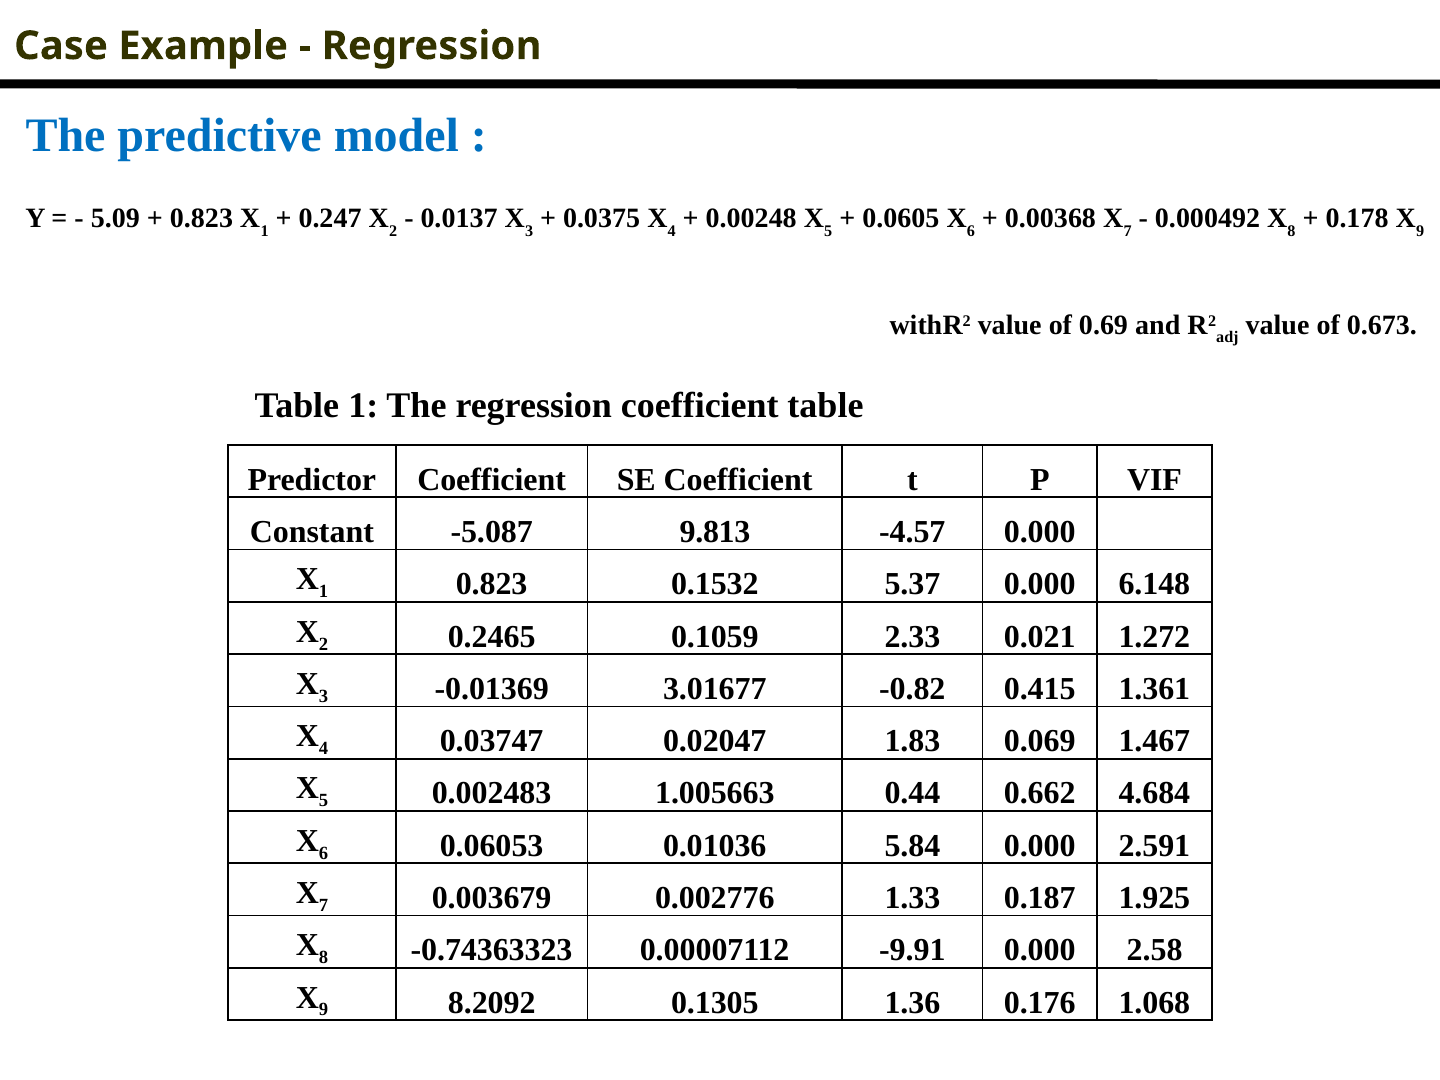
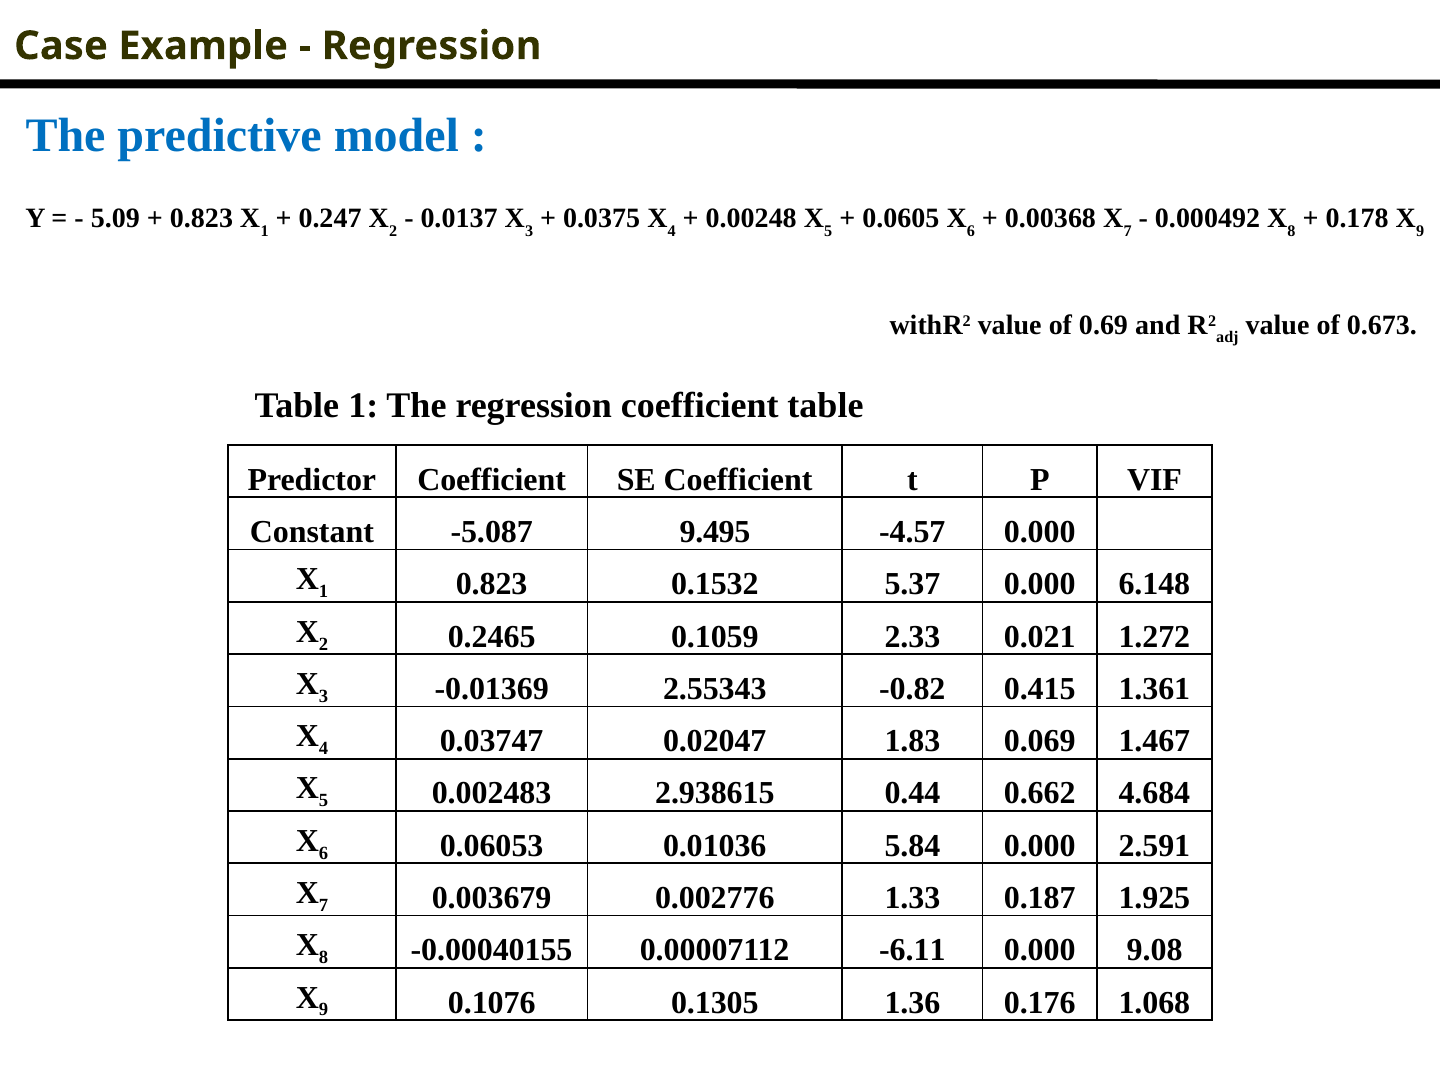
9.813: 9.813 -> 9.495 (715, 532)
3.01677: 3.01677 -> 2.55343 (715, 689)
1.005663: 1.005663 -> 2.938615 (715, 793)
-0.74363323: -0.74363323 -> -0.00040155 (492, 950)
-9.91: -9.91 -> -6.11 (912, 950)
2.58: 2.58 -> 9.08 (1155, 950)
8.2092: 8.2092 -> 0.1076 (492, 1002)
